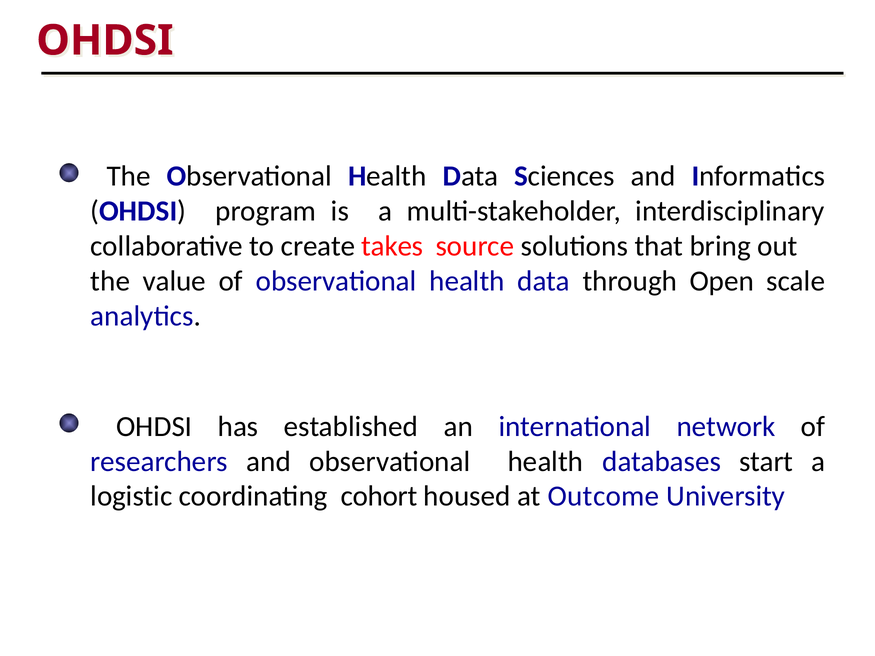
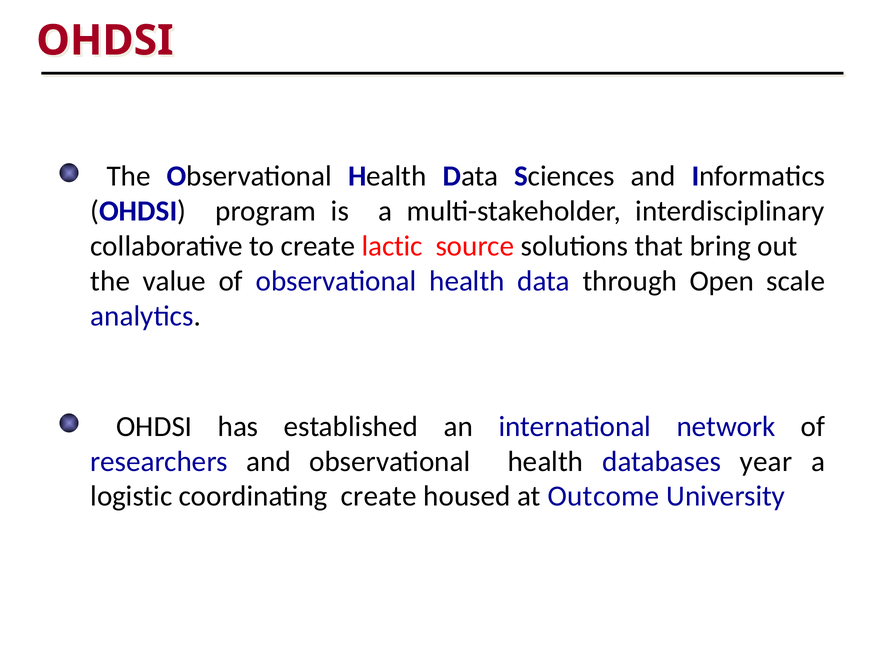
takes: takes -> lactic (392, 246)
start: start -> year (766, 462)
coordinating cohort: cohort -> create (379, 497)
